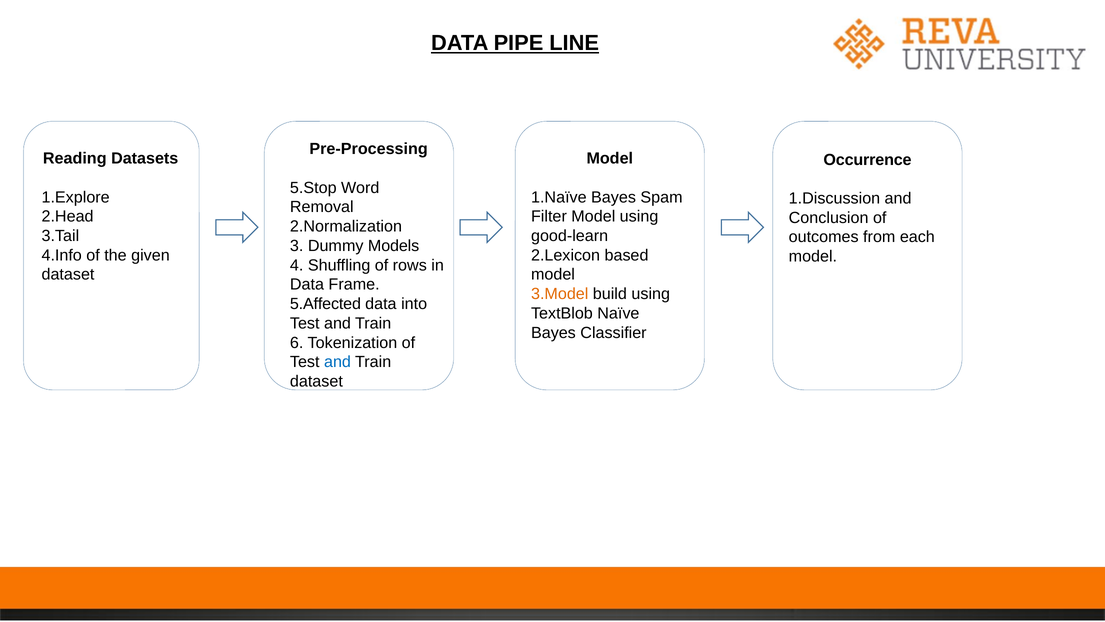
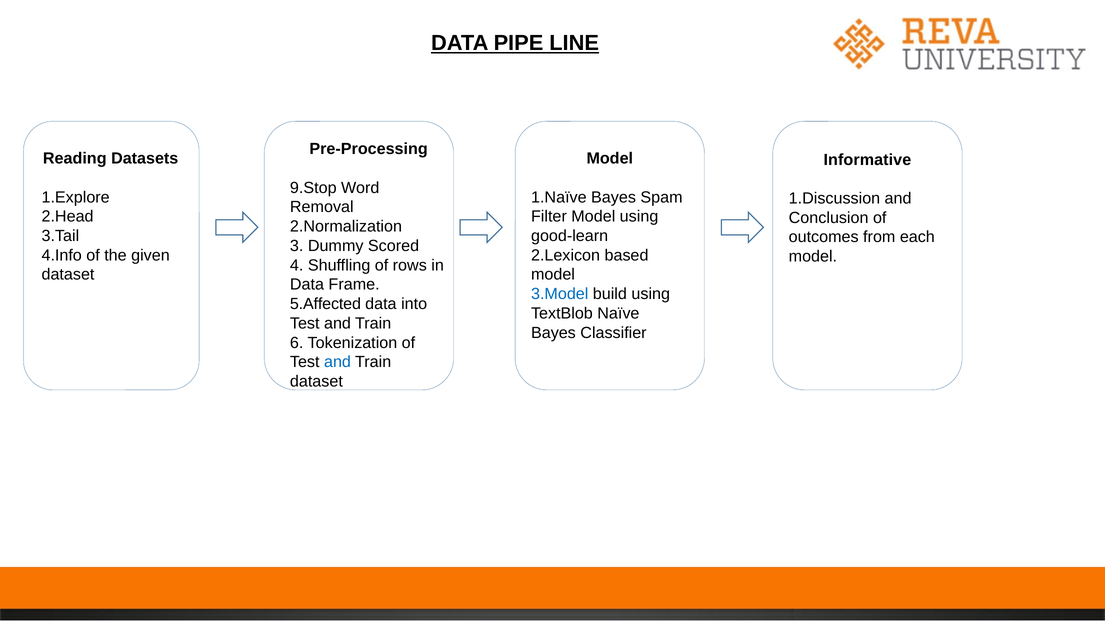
Occurrence: Occurrence -> Informative (867, 160)
5.Stop: 5.Stop -> 9.Stop (313, 188)
Models: Models -> Scored (394, 246)
3.Model colour: orange -> blue (560, 294)
